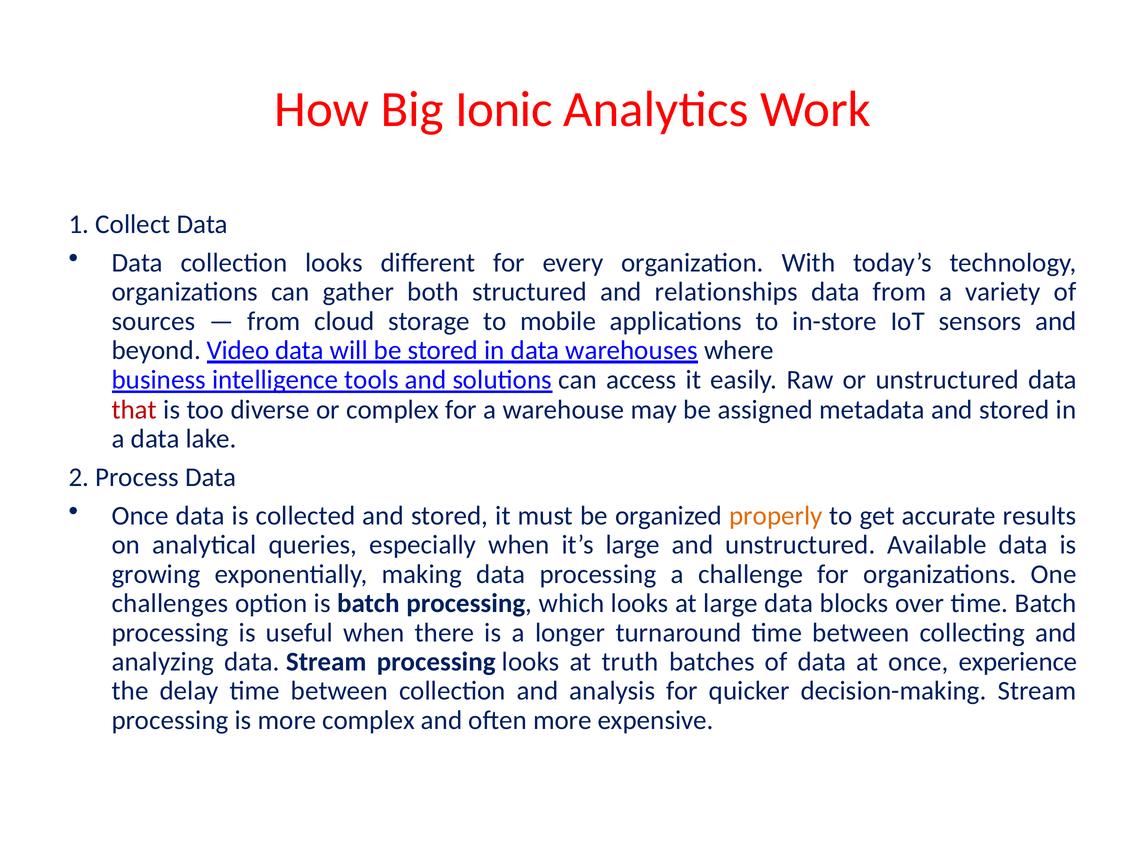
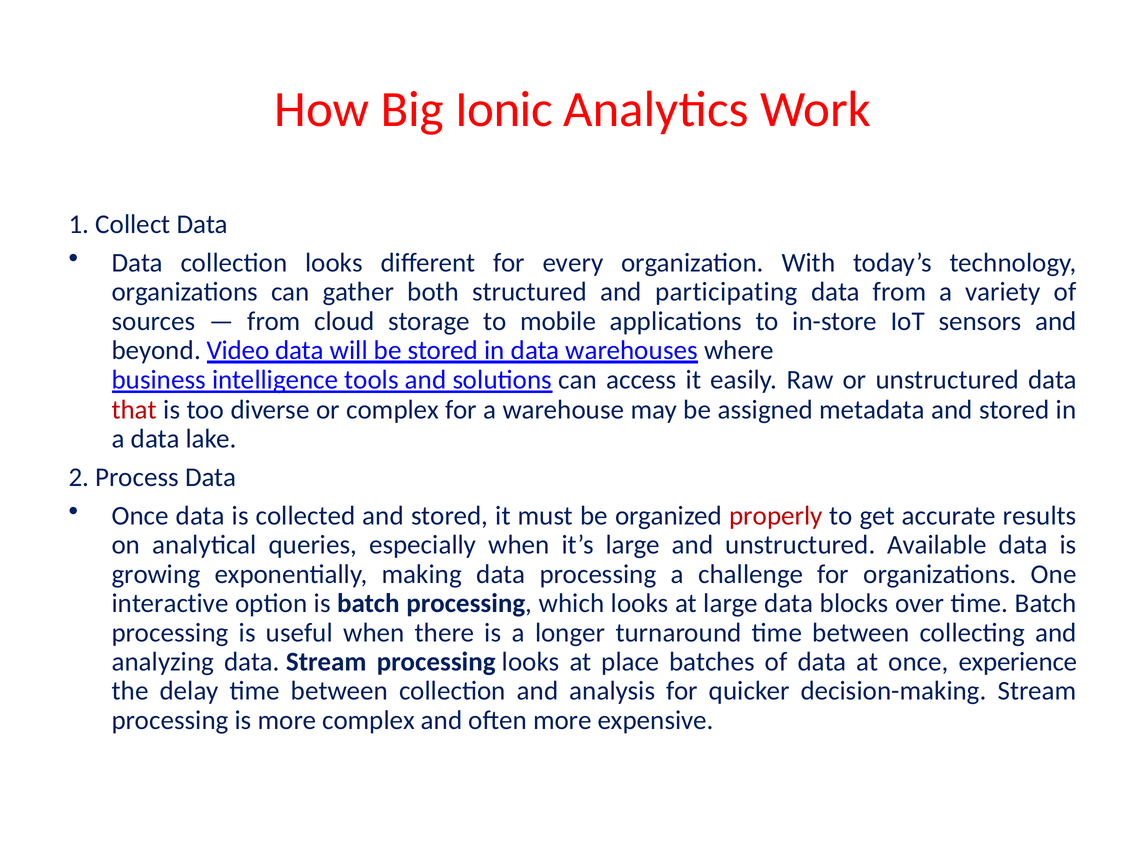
relationships: relationships -> participating (726, 292)
properly colour: orange -> red (776, 516)
challenges: challenges -> interactive (170, 604)
truth: truth -> place (630, 662)
